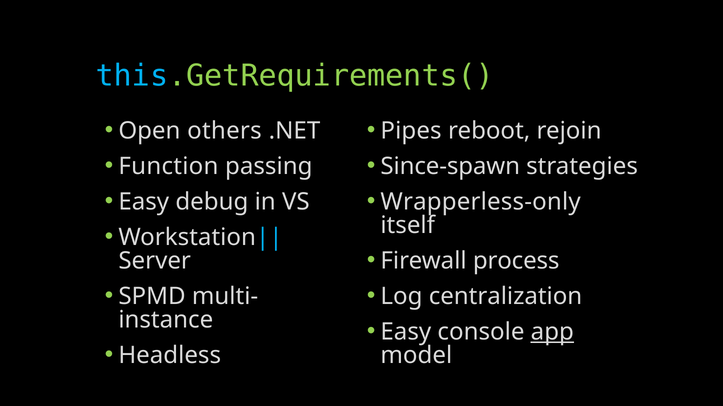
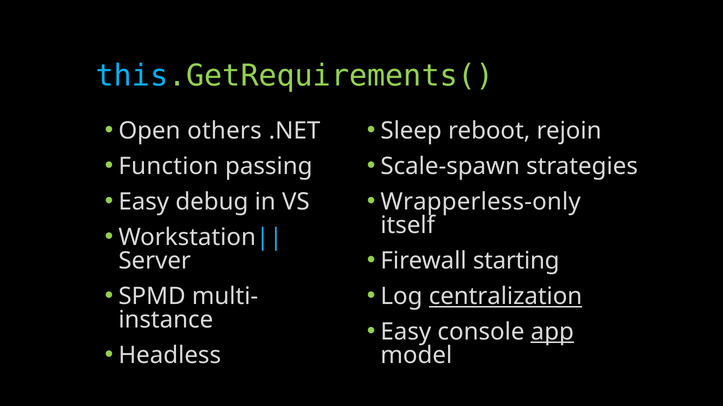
Pipes: Pipes -> Sleep (411, 131)
Since-spawn: Since-spawn -> Scale-spawn (450, 167)
process: process -> starting (516, 261)
centralization underline: none -> present (505, 297)
